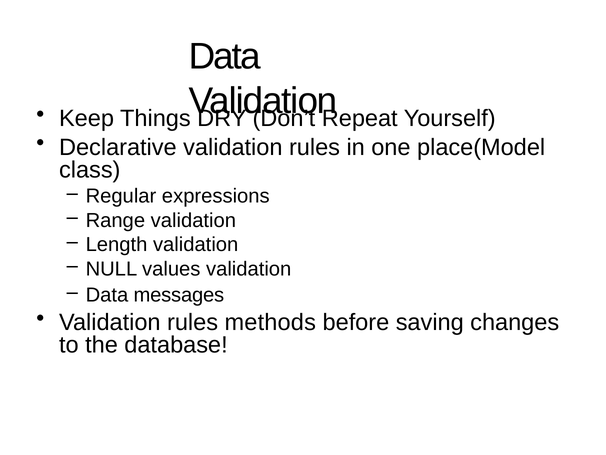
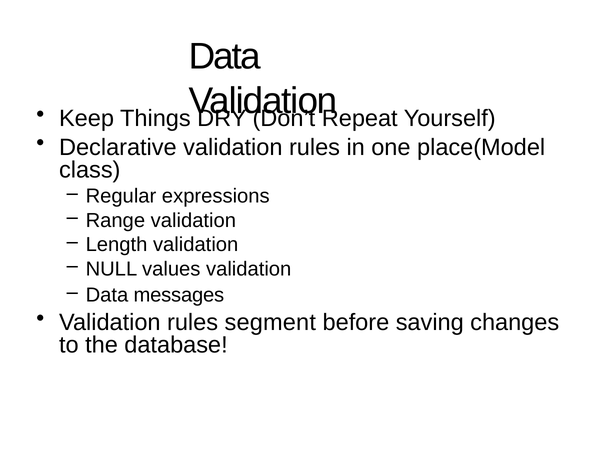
methods: methods -> segment (270, 322)
